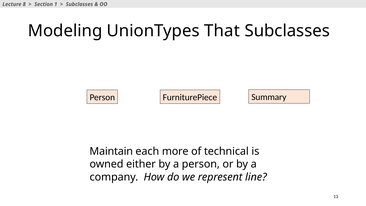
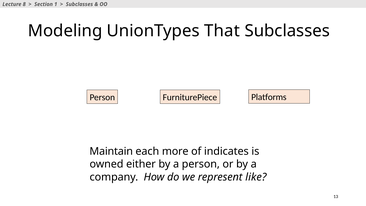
Summary: Summary -> Platforms (269, 97)
technical: technical -> indicates (226, 151)
line: line -> like (256, 177)
